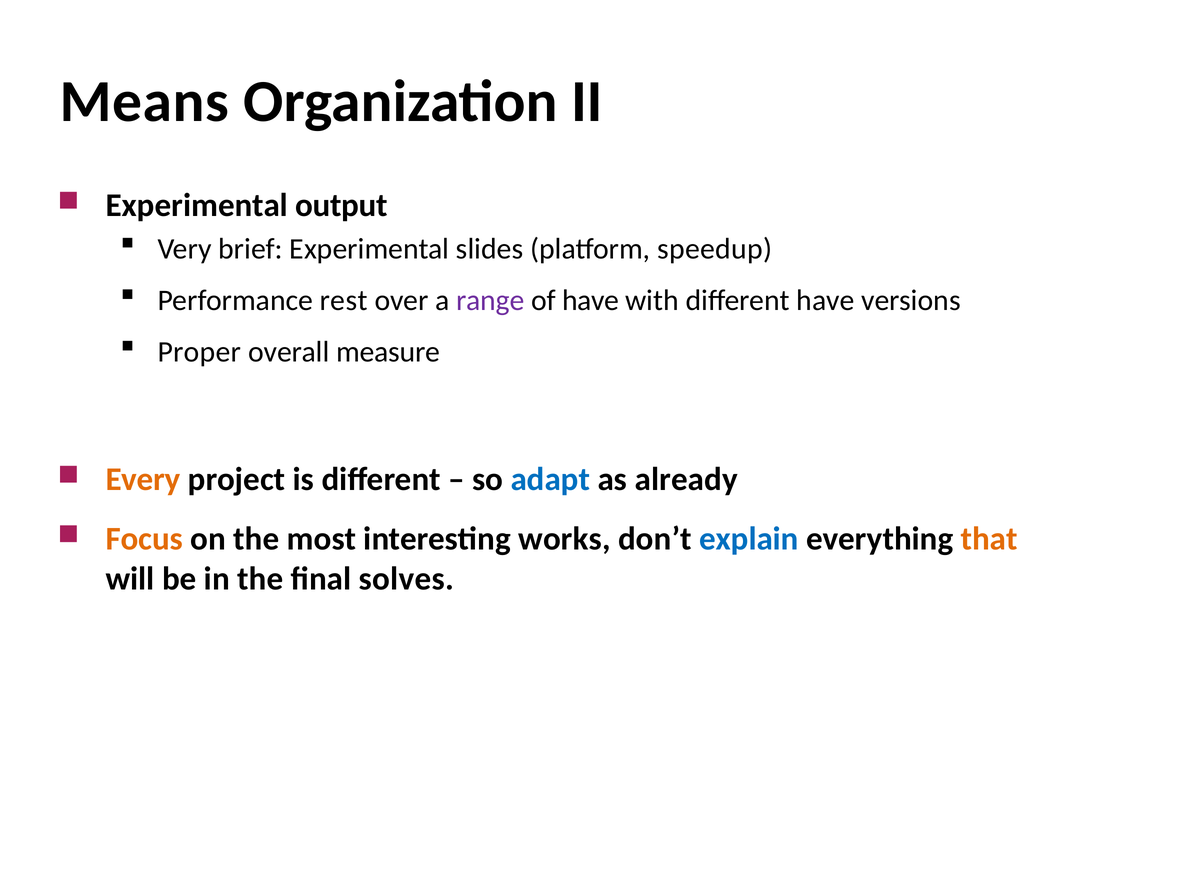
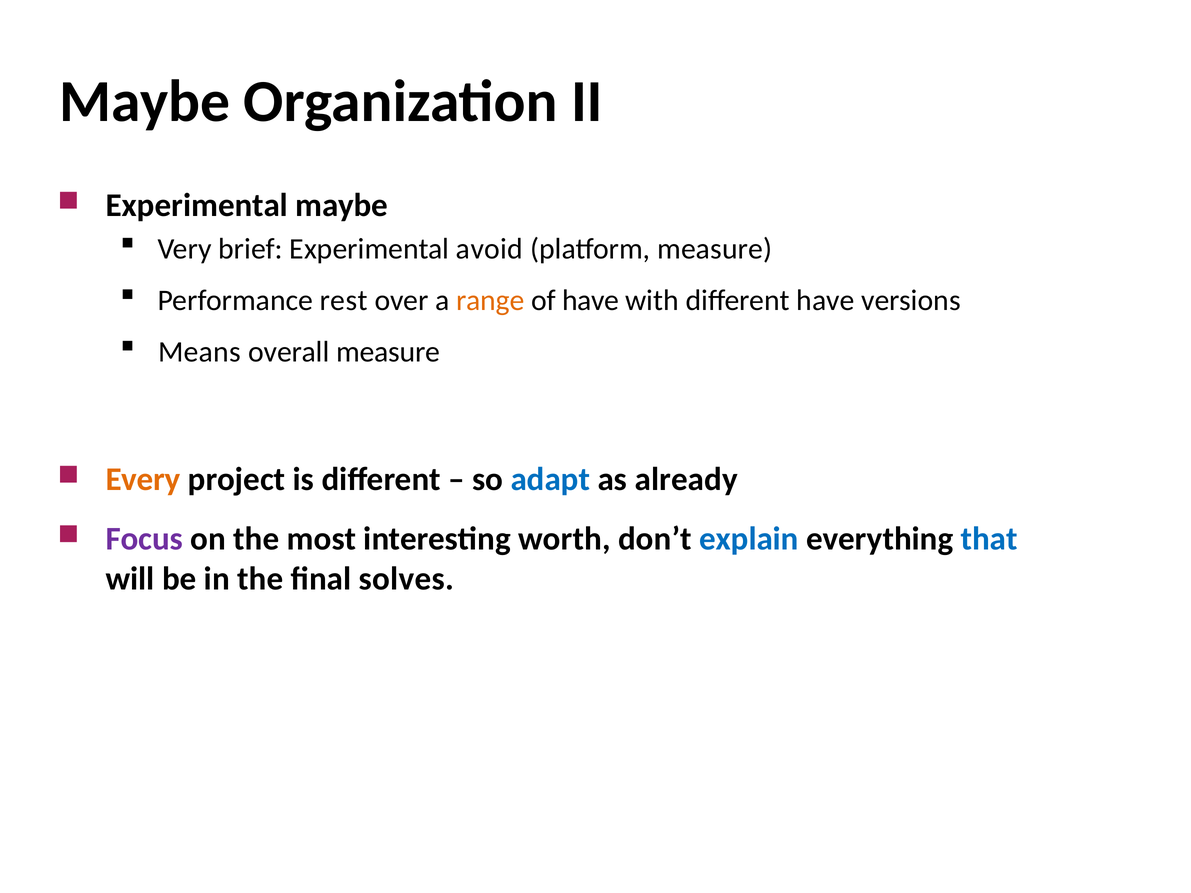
Means: Means -> Maybe (145, 101)
Experimental output: output -> maybe (342, 206)
slides: slides -> avoid (489, 249)
platform speedup: speedup -> measure (715, 249)
range colour: purple -> orange (490, 301)
Proper: Proper -> Means (199, 352)
Focus colour: orange -> purple (144, 539)
works: works -> worth (564, 539)
that colour: orange -> blue (989, 539)
